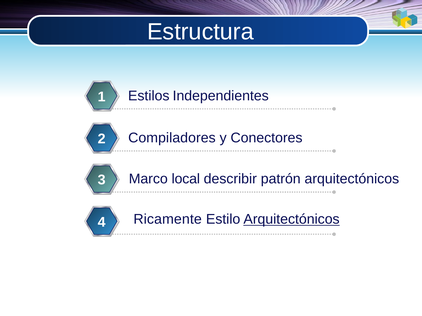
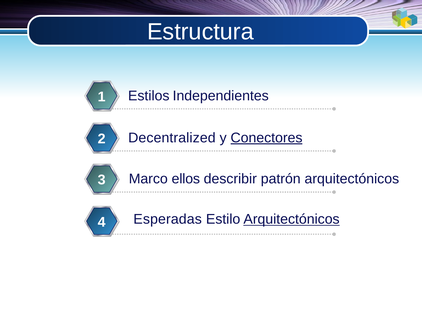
Compiladores: Compiladores -> Decentralized (172, 138)
Conectores underline: none -> present (267, 138)
local: local -> ellos (186, 179)
Ricamente: Ricamente -> Esperadas (168, 220)
